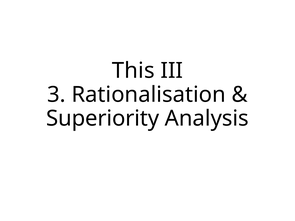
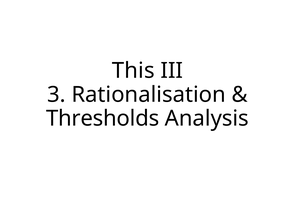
Superiority: Superiority -> Thresholds (103, 119)
